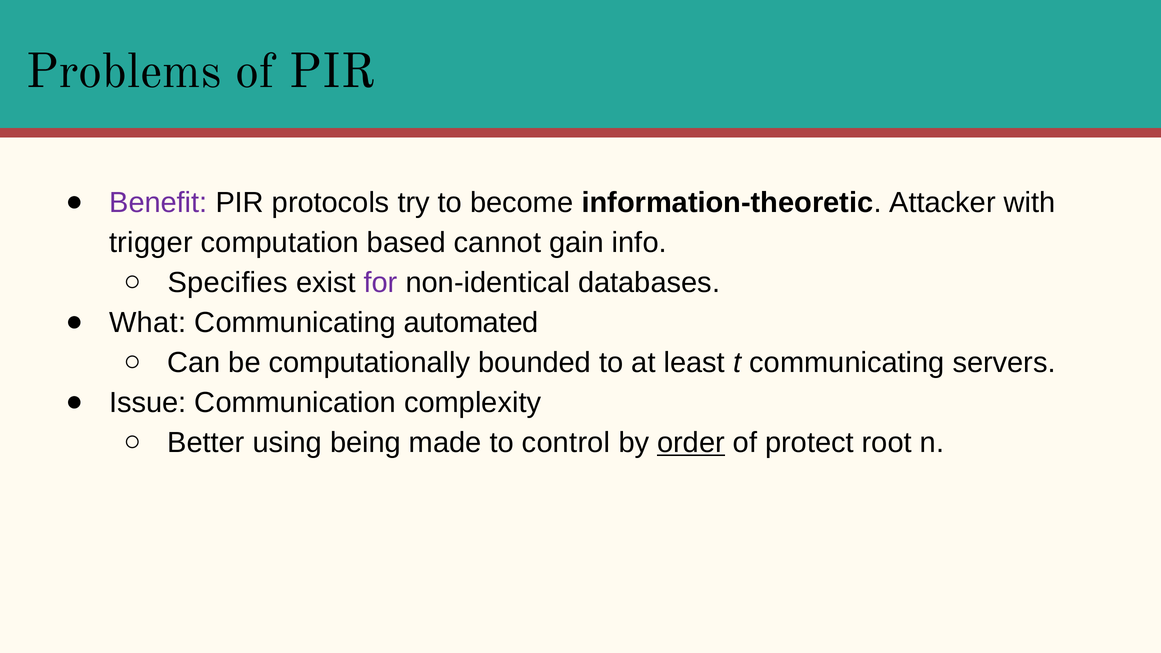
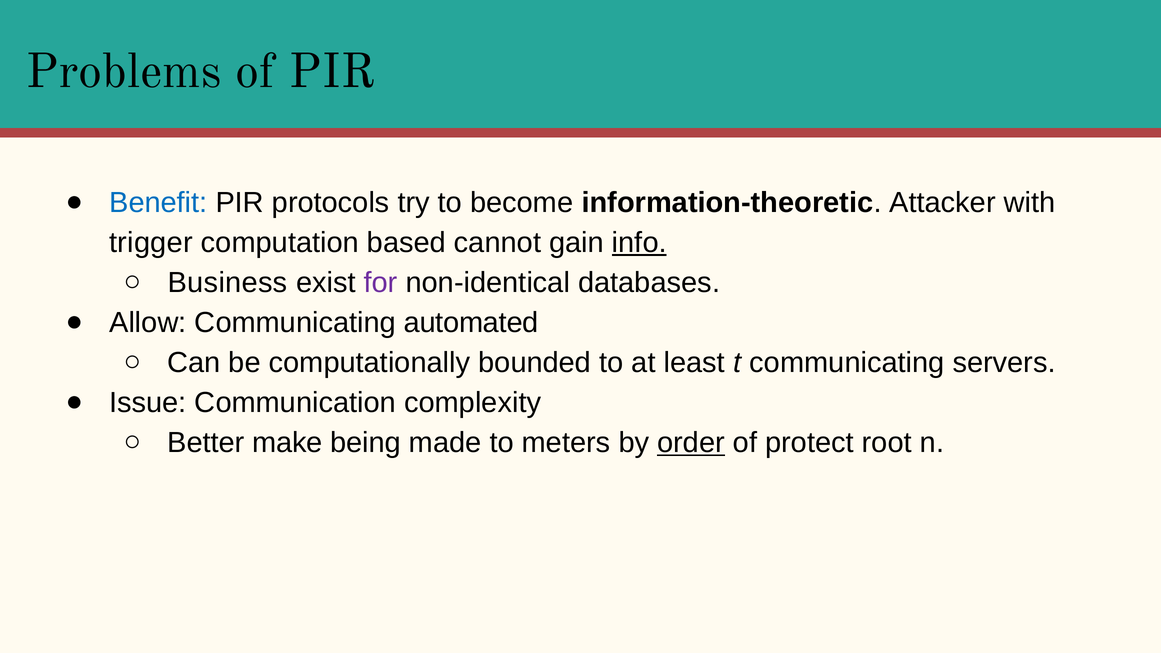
Benefit colour: purple -> blue (158, 203)
info underline: none -> present (639, 243)
Specifies: Specifies -> Business (228, 283)
What: What -> Allow (148, 323)
using: using -> make (287, 443)
control: control -> meters (566, 443)
